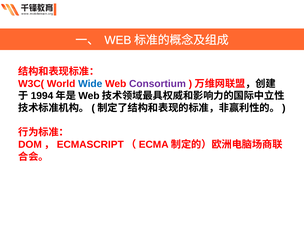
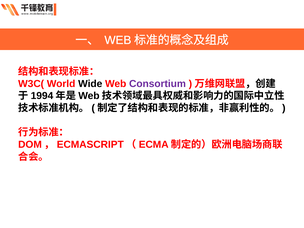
Wide colour: blue -> black (90, 84)
